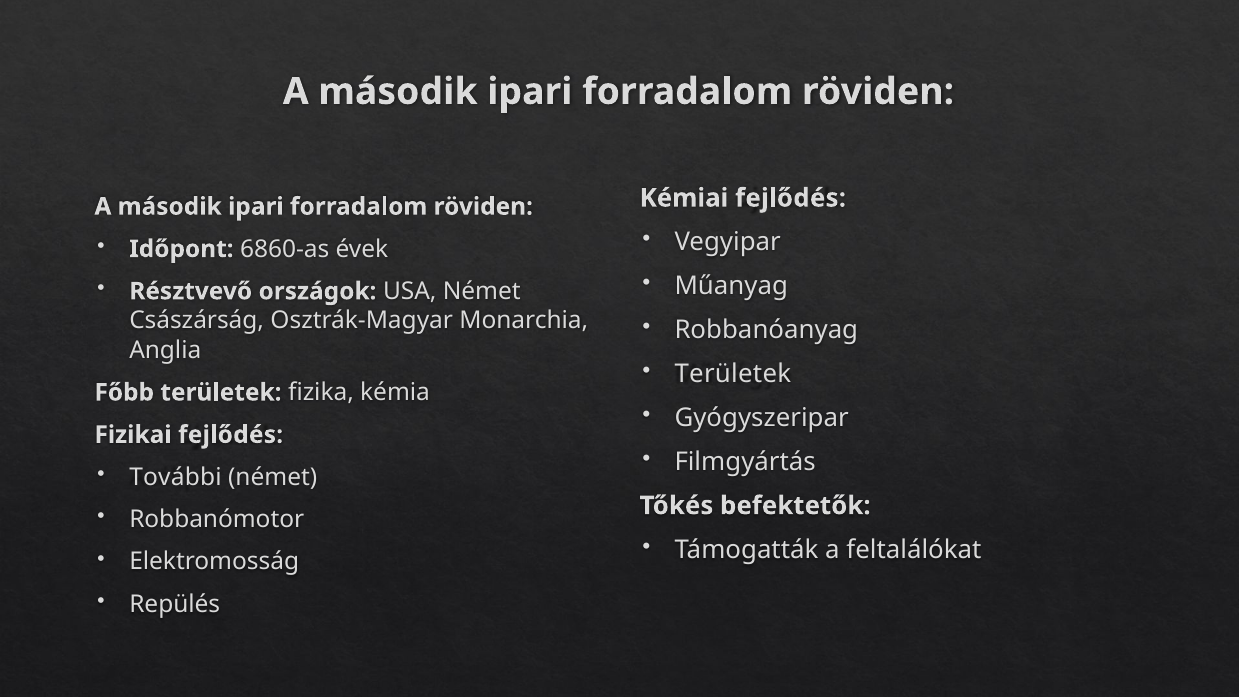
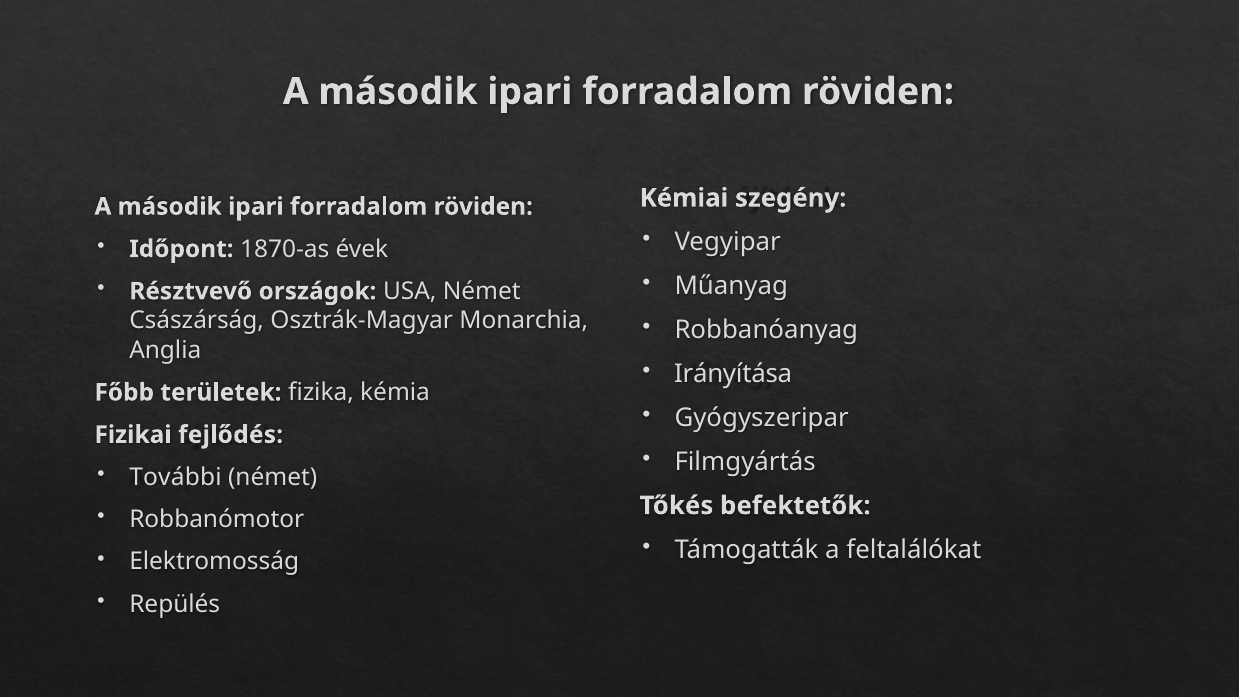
Kémiai fejlődés: fejlődés -> szegény (791, 198)
6860-as: 6860-as -> 1870-as (285, 249)
Területek: Területek -> Irányítása (733, 374)
